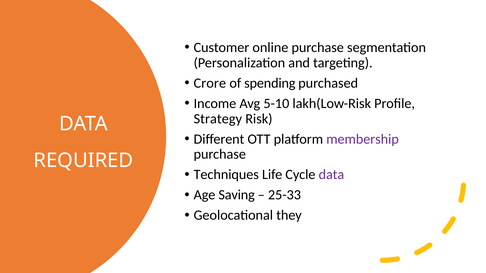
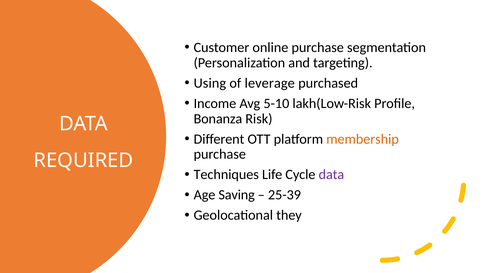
Crore: Crore -> Using (210, 83)
spending: spending -> leverage (270, 83)
Strategy: Strategy -> Bonanza (218, 119)
membership colour: purple -> orange (363, 139)
25-33: 25-33 -> 25-39 (284, 195)
